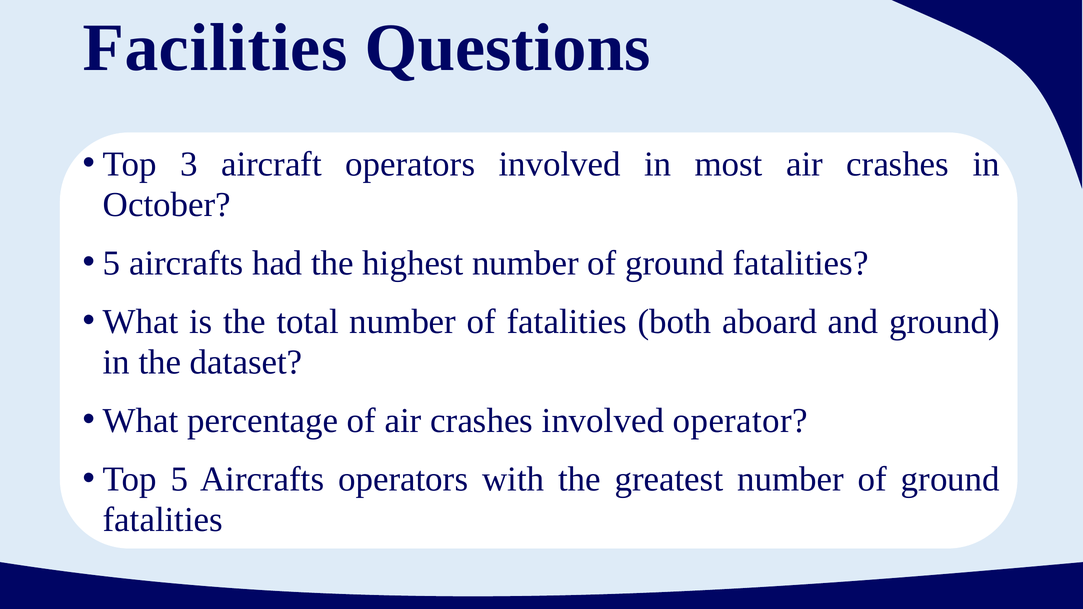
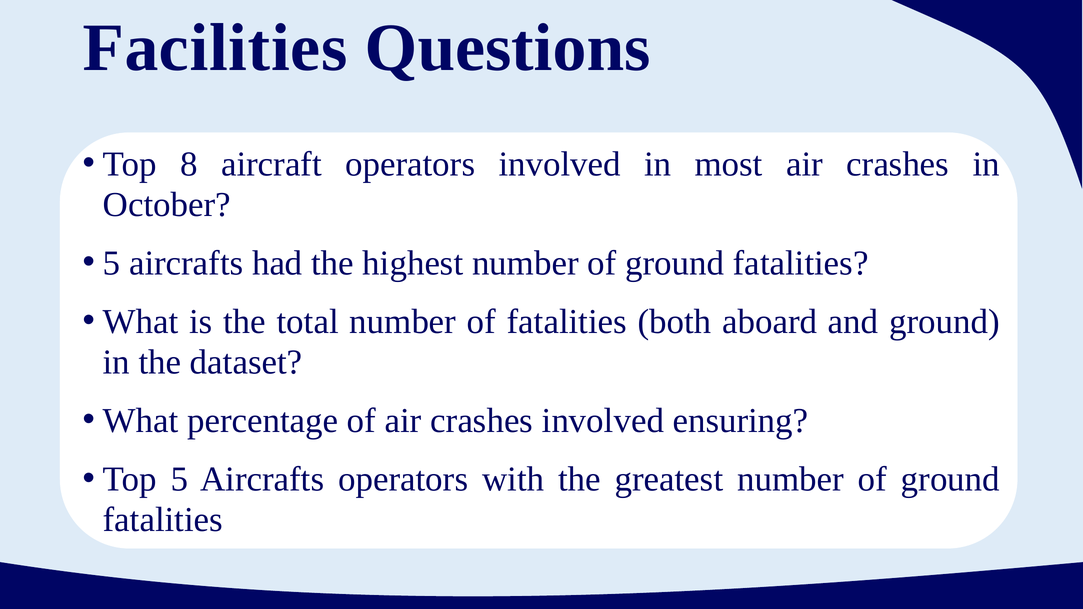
3: 3 -> 8 (189, 164)
operator: operator -> ensuring (741, 421)
